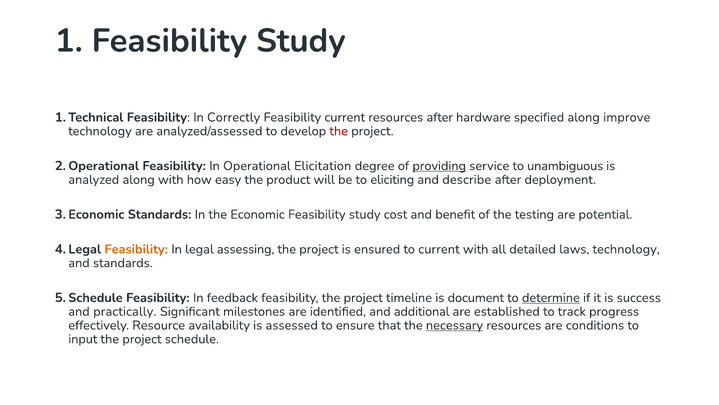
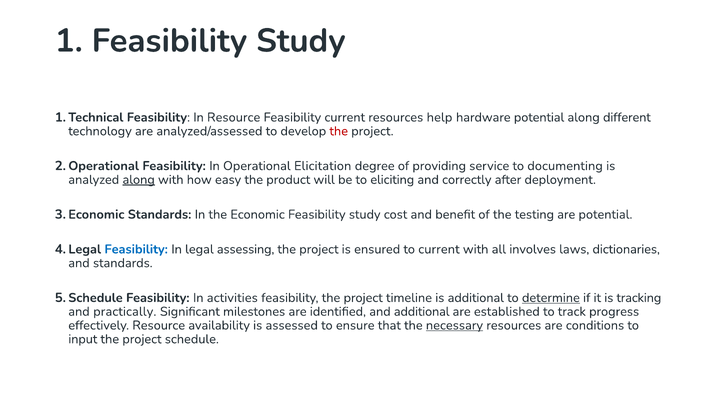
In Correctly: Correctly -> Resource (234, 117)
resources after: after -> help (440, 117)
hardware specified: specified -> potential (539, 117)
improve: improve -> different (627, 117)
providing underline: present -> none (439, 166)
unambiguous: unambiguous -> documenting (565, 166)
along underline: none -> present (139, 179)
describe: describe -> correctly (467, 179)
Feasibility colour: orange -> blue (136, 249)
detailed: detailed -> involves (533, 249)
laws technology: technology -> dictionaries (626, 249)
feedback: feedback -> activities (232, 297)
is document: document -> additional (476, 297)
success: success -> tracking (639, 297)
